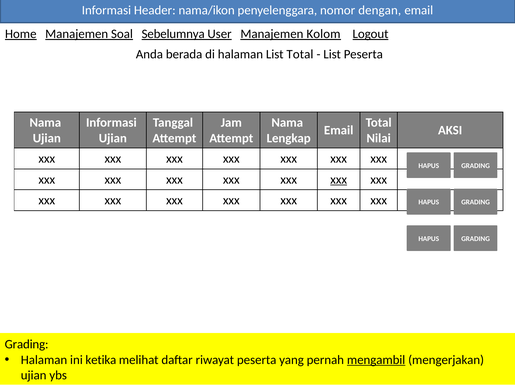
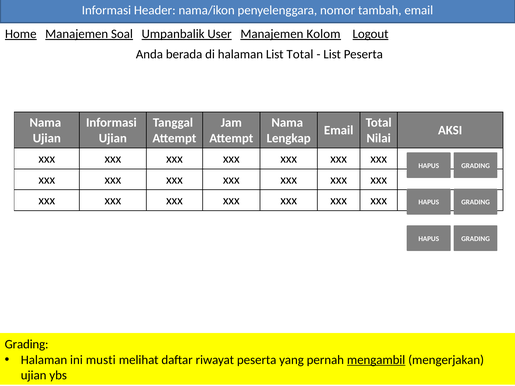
dengan: dengan -> tambah (380, 10)
Sebelumnya: Sebelumnya -> Umpanbalik (173, 34)
xxx underline: present -> none (339, 180)
ketika: ketika -> musti (101, 360)
